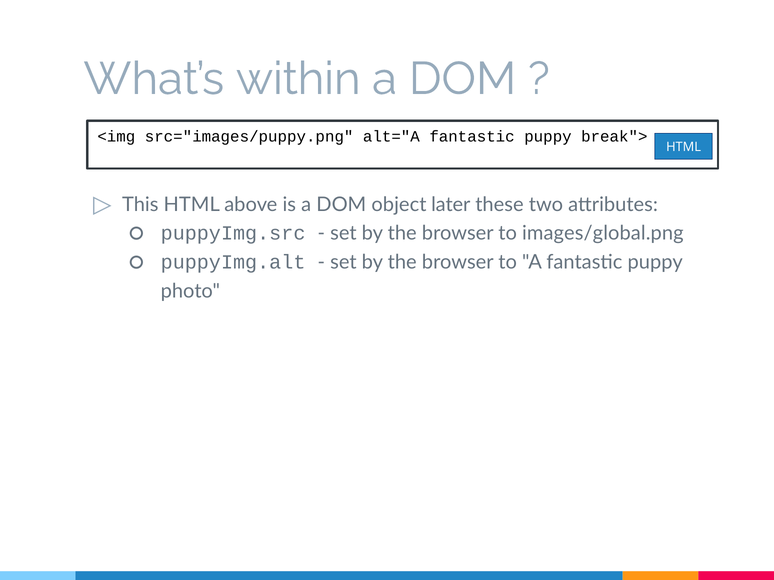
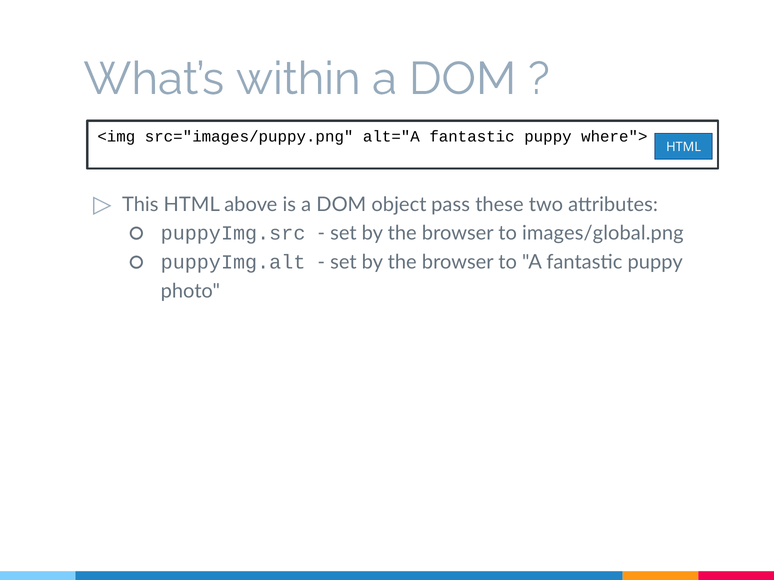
break">: break"> -> where"> (614, 136)
later: later -> pass (451, 205)
